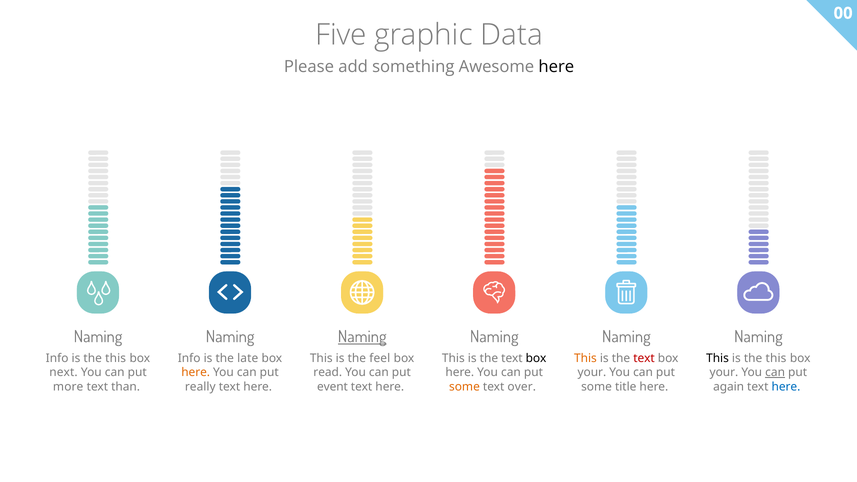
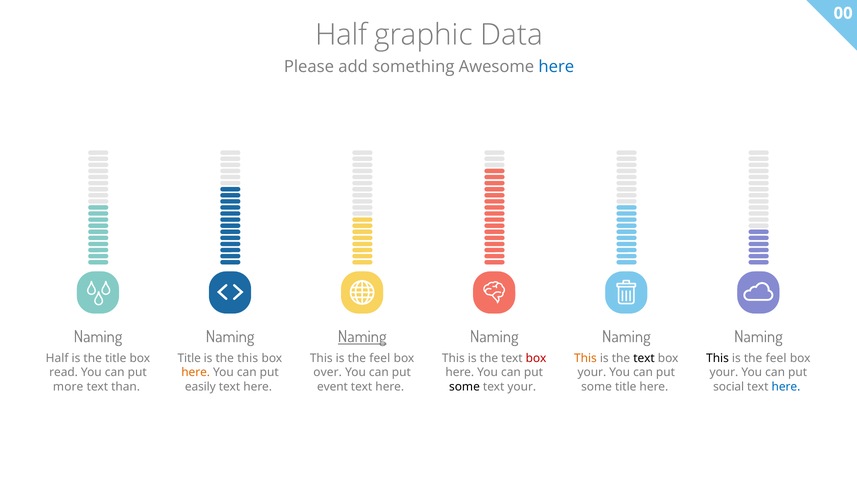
Five: Five -> Half (341, 35)
here colour: black -> blue (556, 67)
Info: Info -> Half (57, 358)
this: this -> title (116, 358)
Info: Info -> Title (189, 358)
the late: late -> this (248, 358)
box colour: black -> red (536, 358)
text colour: red -> black (644, 358)
this: this -> feel (776, 358)
next: next -> read (64, 372)
read: read -> over (328, 372)
can underline: present -> none (775, 372)
really: really -> easily (200, 387)
some colour: orange -> black (464, 387)
text over: over -> your (522, 387)
again: again -> social (729, 387)
